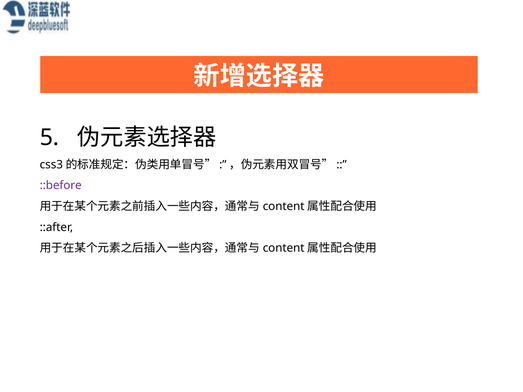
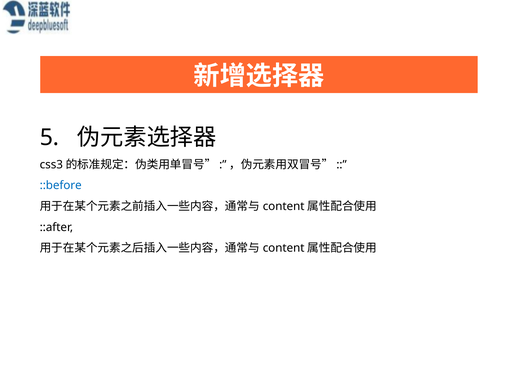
::before colour: purple -> blue (61, 186)
